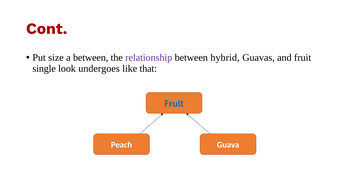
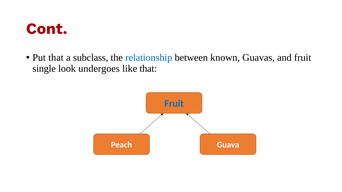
Put size: size -> that (56, 58)
a between: between -> subclass (91, 58)
relationship colour: purple -> blue (149, 58)
hybrid: hybrid -> known (225, 58)
